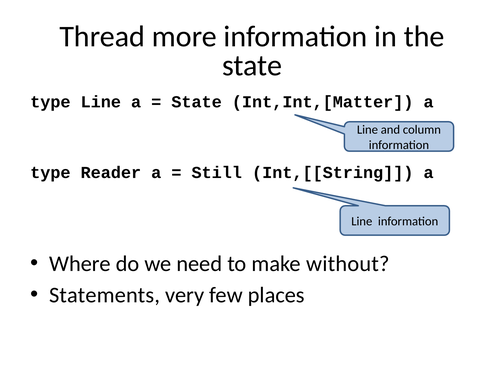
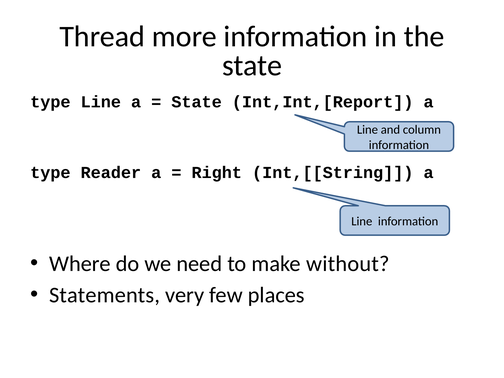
Int,Int,[Matter: Int,Int,[Matter -> Int,Int,[Report (323, 102)
Still: Still -> Right (217, 173)
